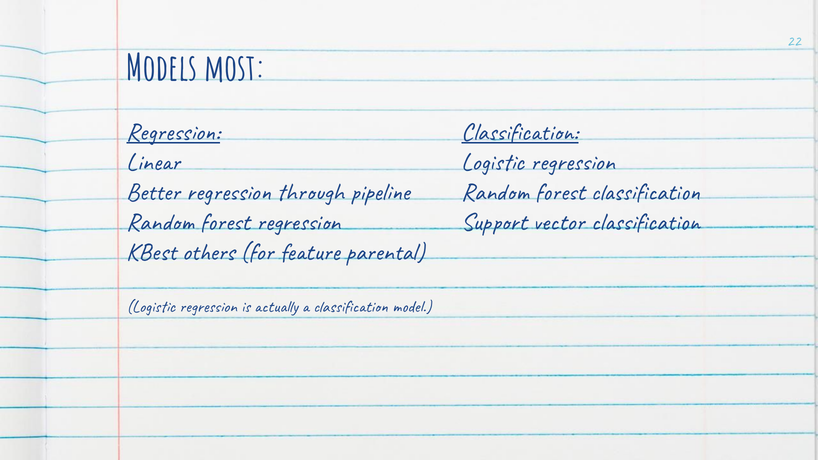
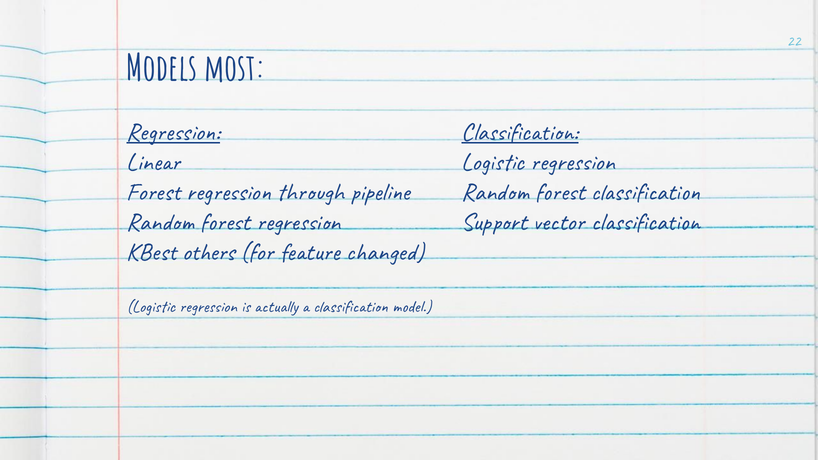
Better: Better -> Forest (153, 192)
parental: parental -> changed (385, 252)
